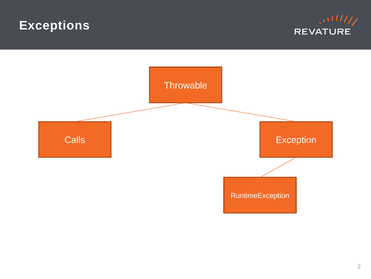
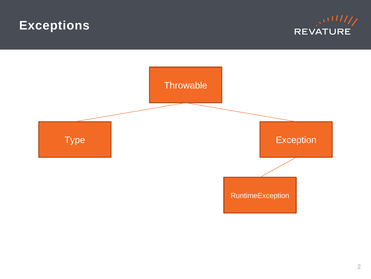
Calls: Calls -> Type (75, 140)
